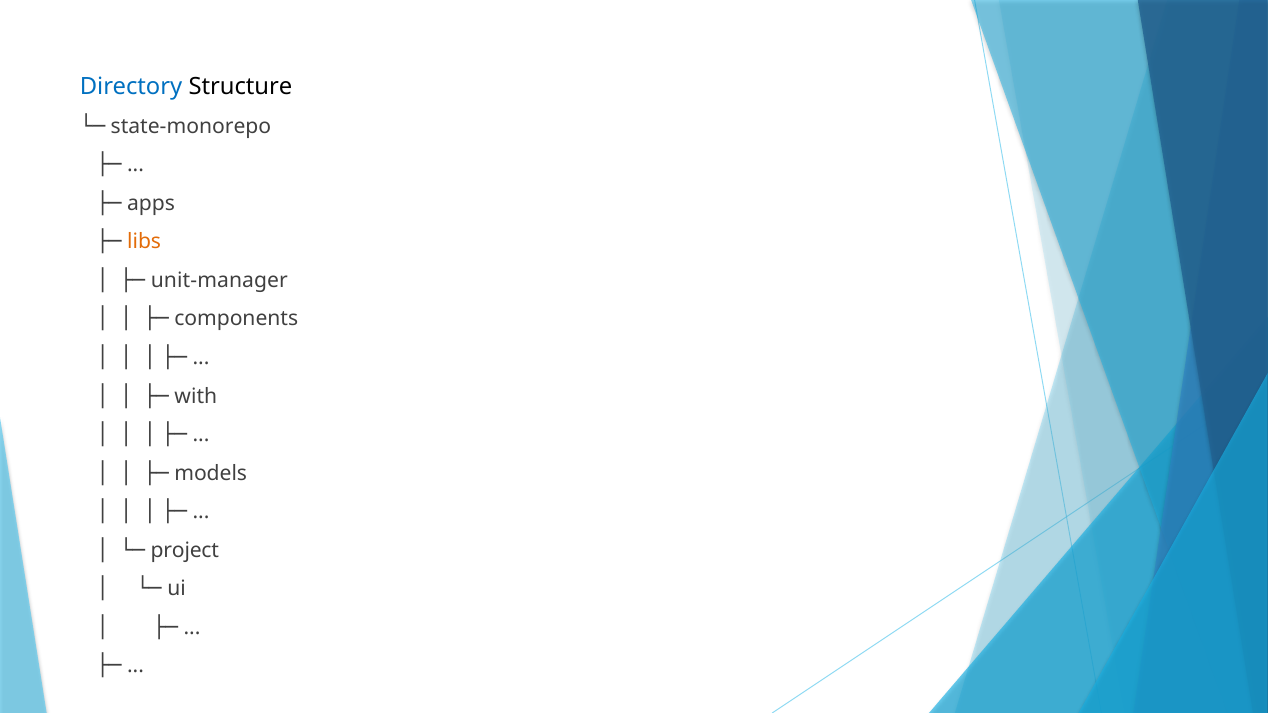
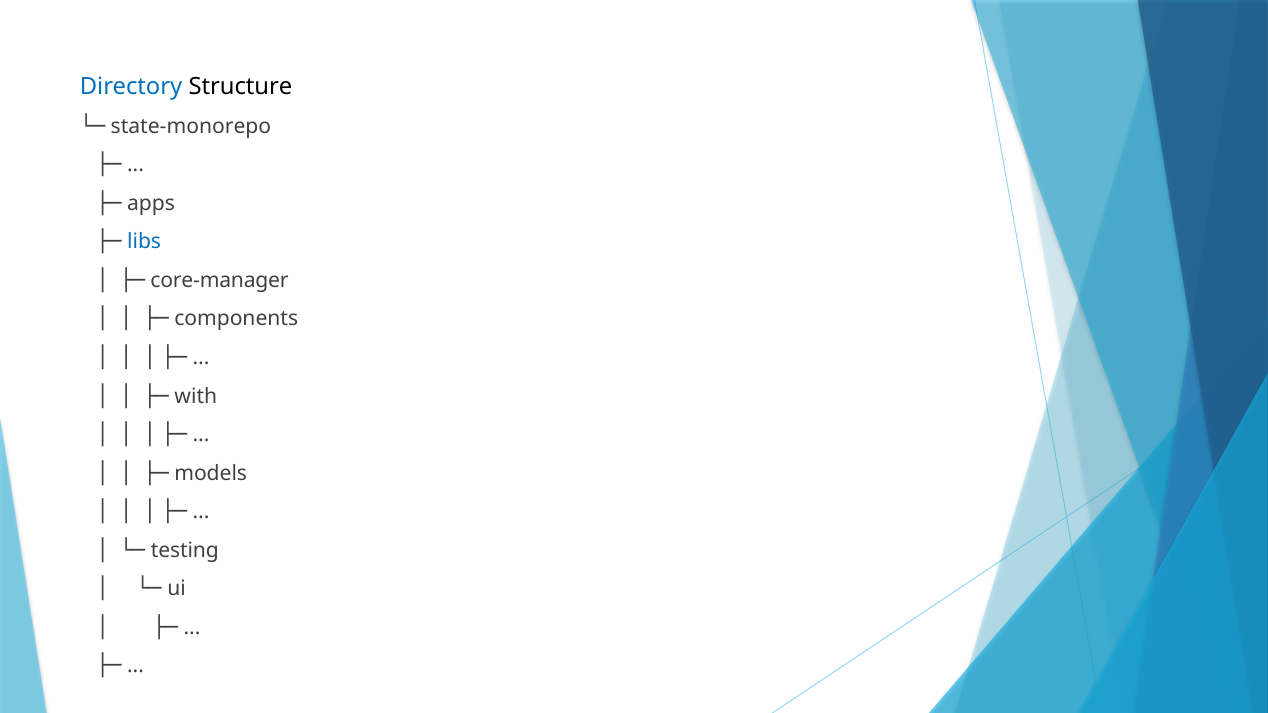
libs colour: orange -> blue (144, 242)
unit-manager: unit-manager -> core-manager (220, 281)
project: project -> testing (185, 550)
